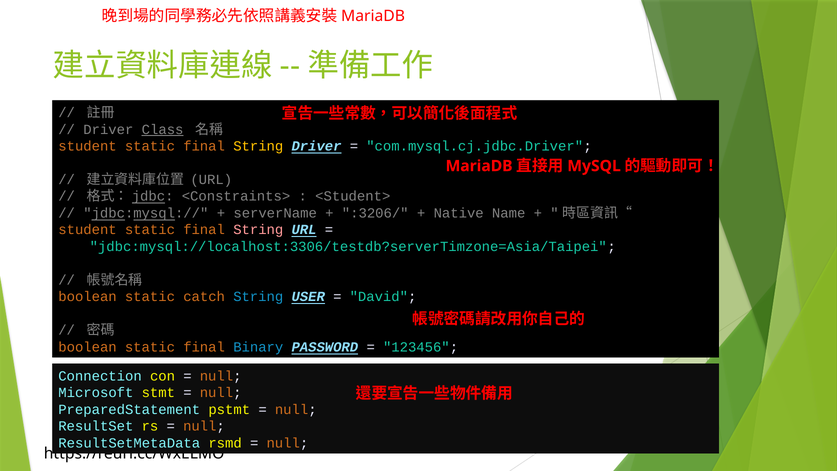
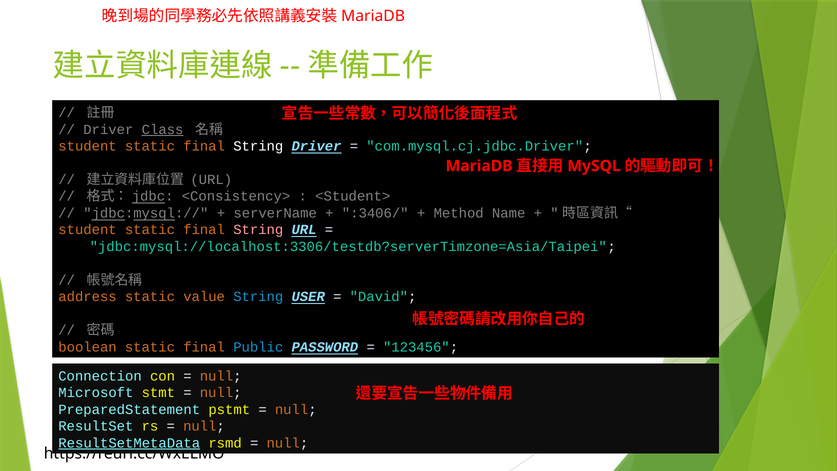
String colour: yellow -> white (258, 146)
<Constraints>: <Constraints> -> <Consistency> (236, 196)
:3206/: :3206/ -> :3406/ (375, 213)
Native: Native -> Method (459, 213)
boolean: boolean -> address (88, 297)
catch: catch -> value (204, 297)
Binary: Binary -> Public (258, 347)
ResultSetMetaData underline: none -> present (129, 443)
